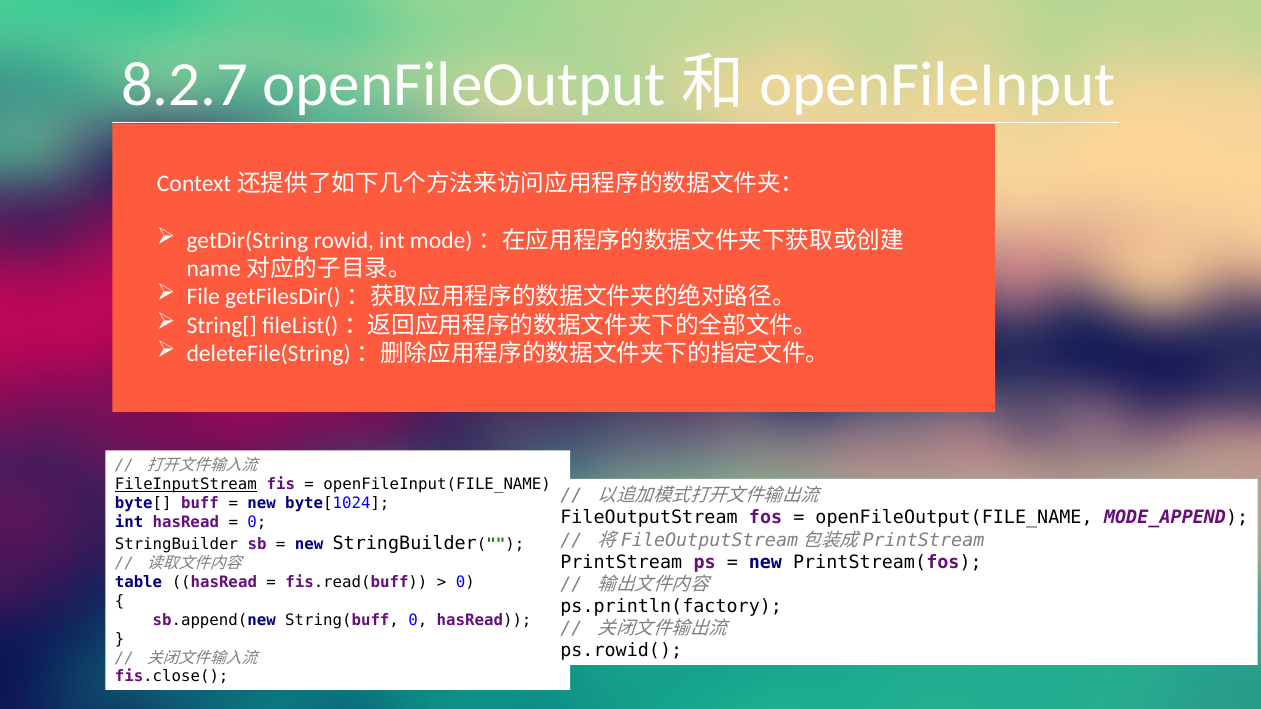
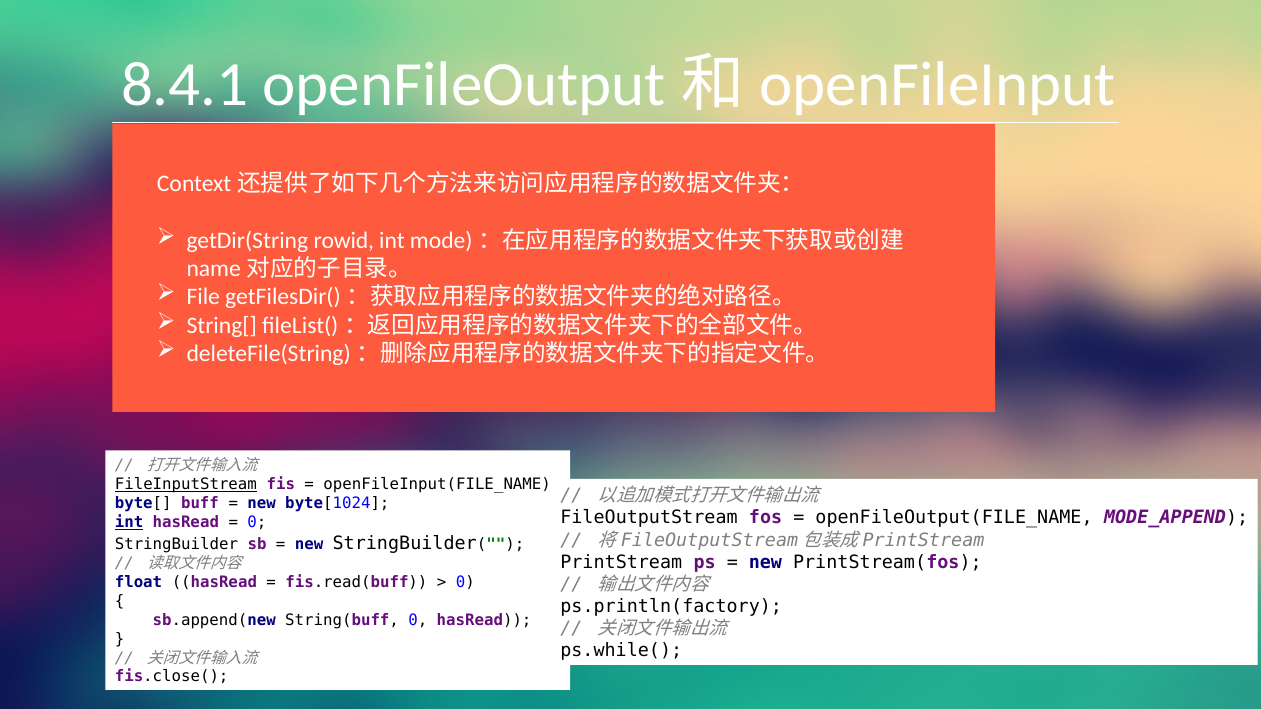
8.2.7: 8.2.7 -> 8.4.1 (185, 85)
int underline: none -> present (129, 523)
table: table -> float (139, 582)
ps.rowid(: ps.rowid( -> ps.while( (621, 651)
